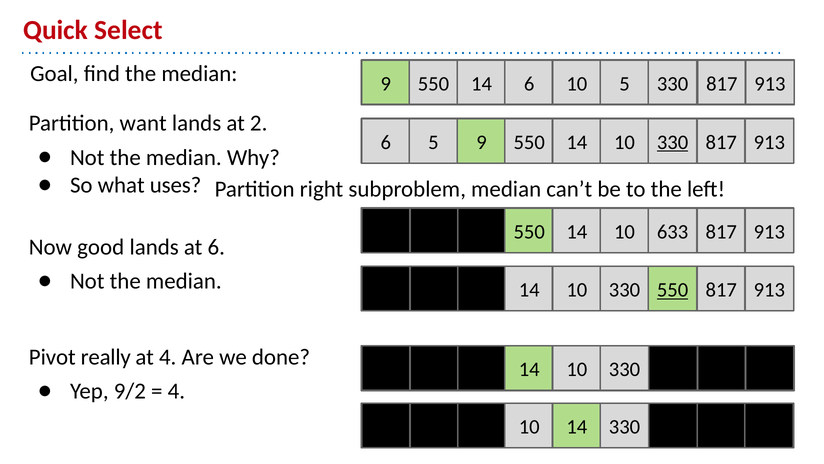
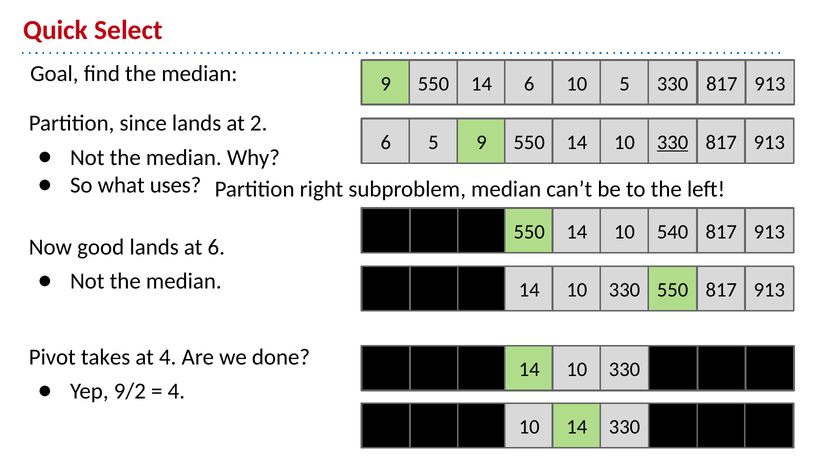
want: want -> since (143, 123)
633: 633 -> 540 (673, 232)
550 underline: present -> none (673, 290)
really: really -> takes (106, 357)
